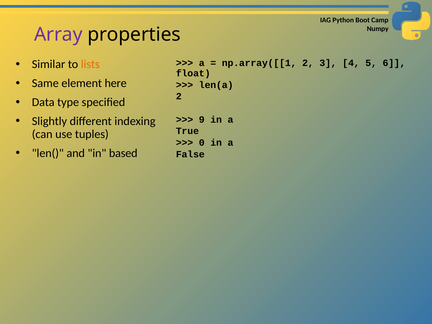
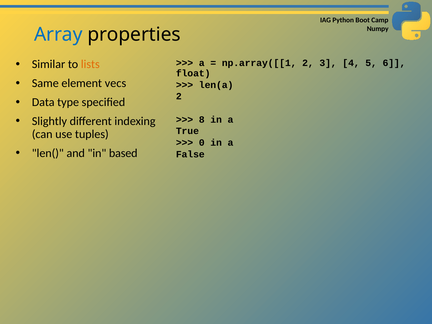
Array colour: purple -> blue (58, 34)
here: here -> vecs (116, 83)
9: 9 -> 8 (202, 120)
